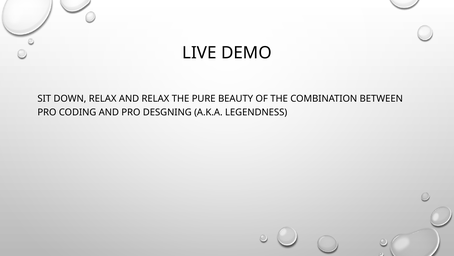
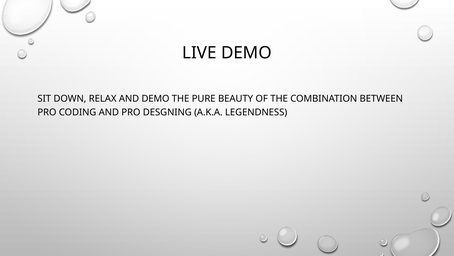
AND RELAX: RELAX -> DEMO (155, 98)
